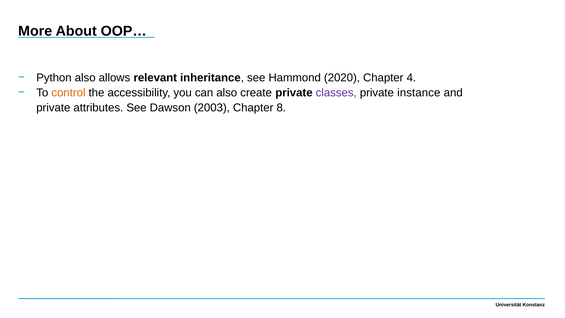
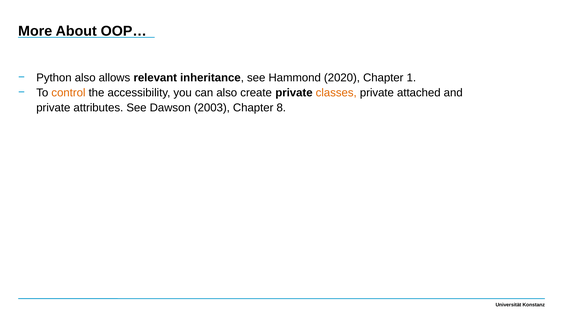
4: 4 -> 1 (411, 78)
classes colour: purple -> orange (336, 93)
instance: instance -> attached (419, 93)
